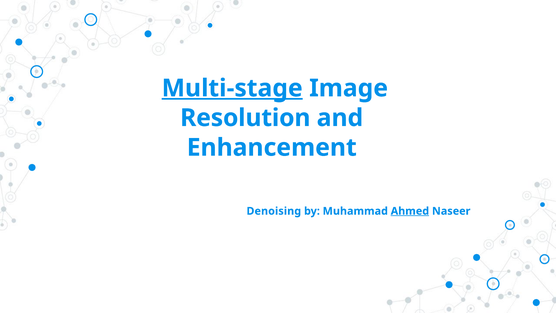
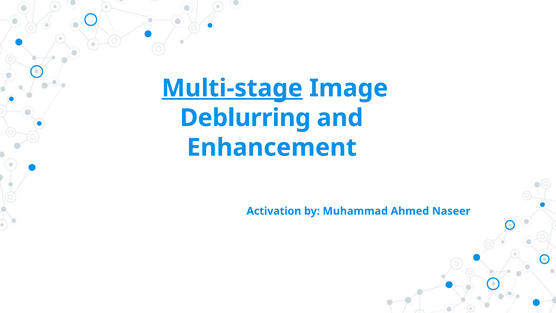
Resolution: Resolution -> Deblurring (245, 118)
Denoising: Denoising -> Activation (274, 211)
Ahmed underline: present -> none (410, 211)
